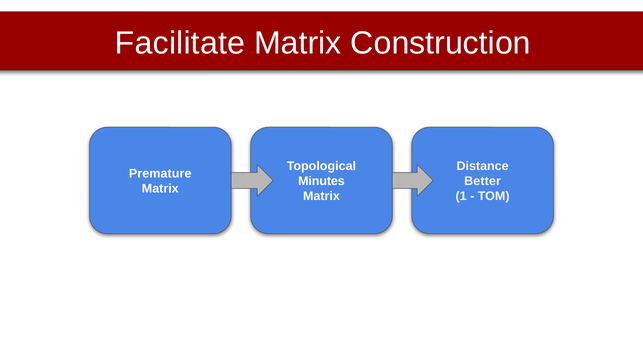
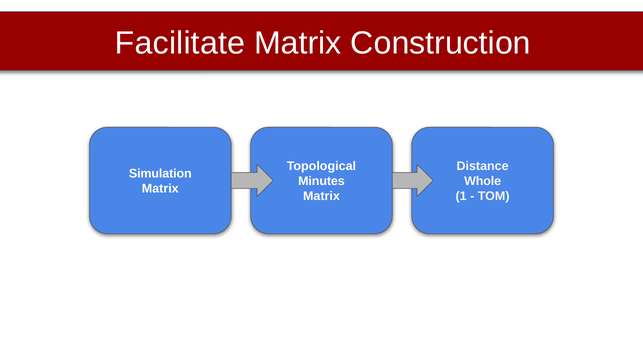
Premature: Premature -> Simulation (160, 174)
Better: Better -> Whole (483, 182)
